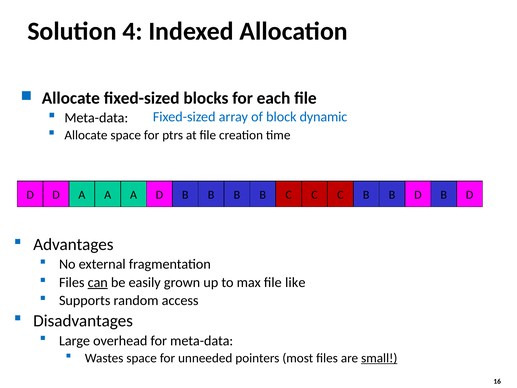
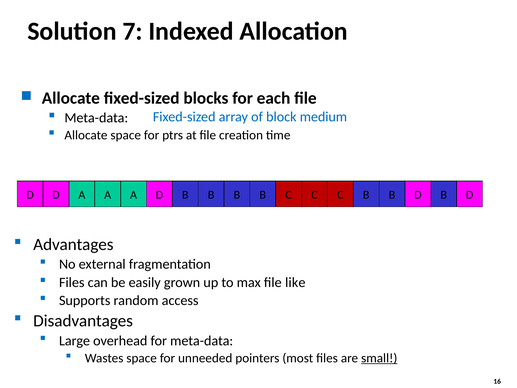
4: 4 -> 7 (133, 31)
dynamic: dynamic -> medium (323, 117)
can underline: present -> none (98, 282)
